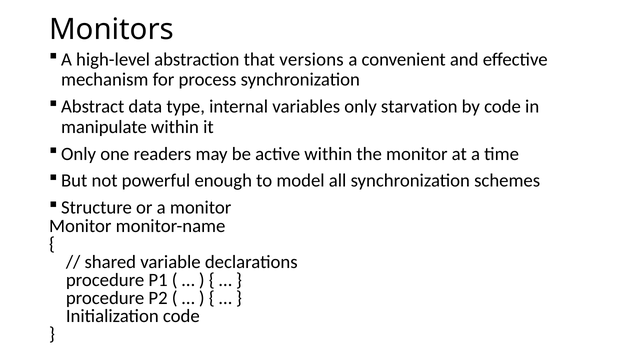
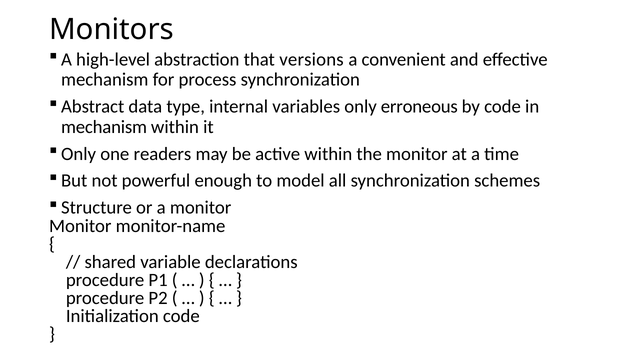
starvation: starvation -> erroneous (419, 107)
manipulate: manipulate -> mechanism (104, 127)
